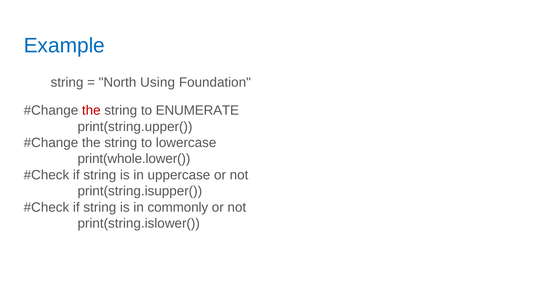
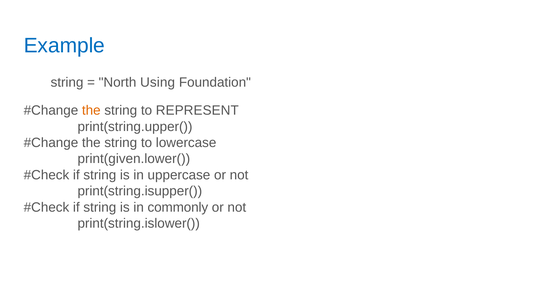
the colour: red -> orange (91, 110)
ENUMERATE: ENUMERATE -> REPRESENT (197, 110)
print(whole.lower(: print(whole.lower( -> print(given.lower( (134, 159)
